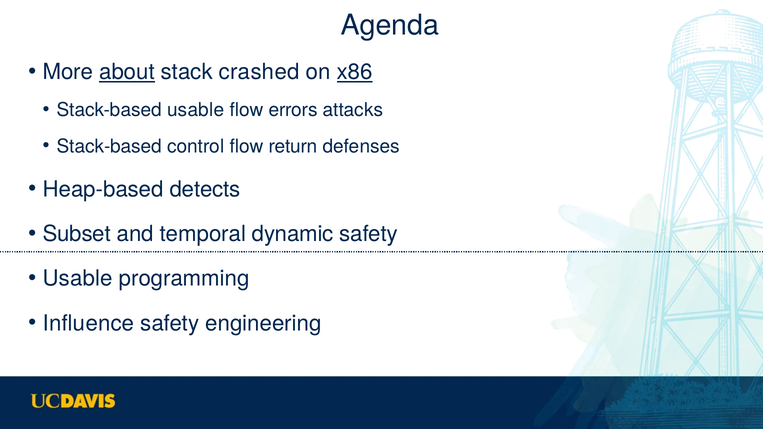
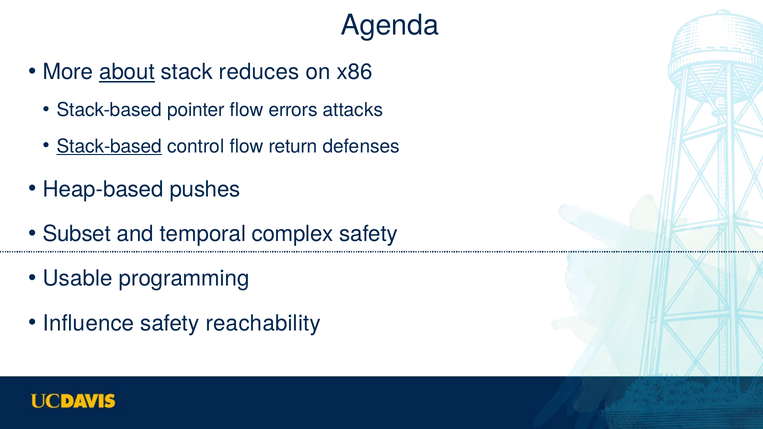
crashed: crashed -> reduces (259, 72)
x86 underline: present -> none (355, 72)
Stack-based usable: usable -> pointer (196, 110)
Stack-based underline: none -> present (109, 146)
detects: detects -> pushes (205, 189)
dynamic: dynamic -> complex (293, 234)
engineering: engineering -> reachability (263, 323)
